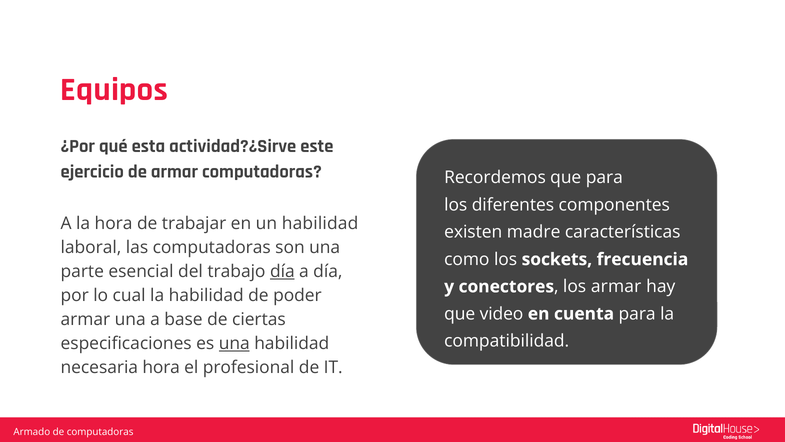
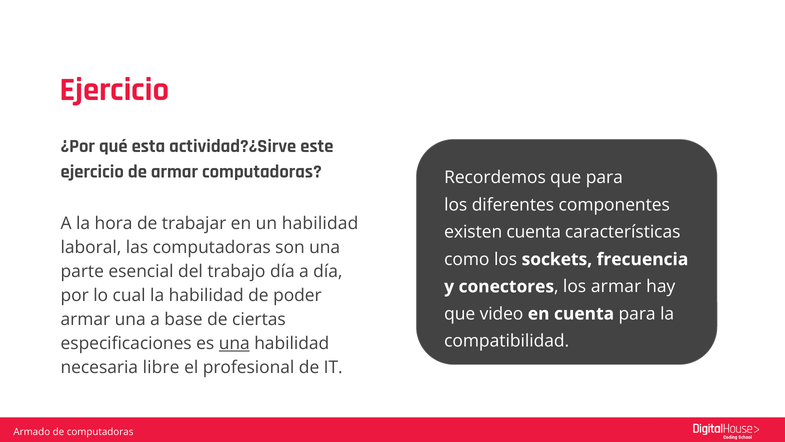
Equipos: Equipos -> Ejercicio (115, 89)
existen madre: madre -> cuenta (534, 232)
día underline: present -> none (282, 271)
necesaria hora: hora -> libre (161, 367)
